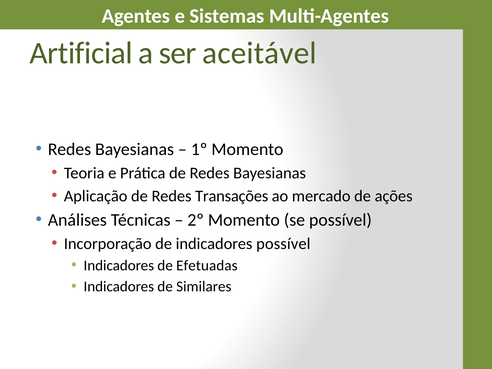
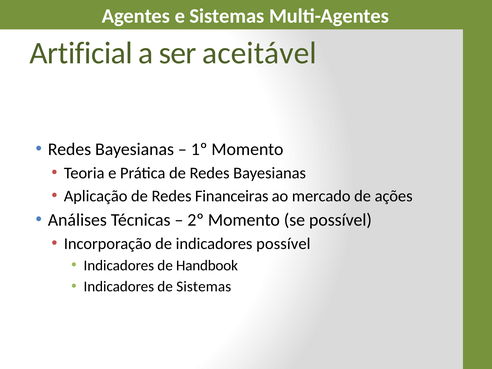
Transações: Transações -> Financeiras (232, 196)
Efetuadas: Efetuadas -> Handbook (207, 266)
de Similares: Similares -> Sistemas (204, 287)
